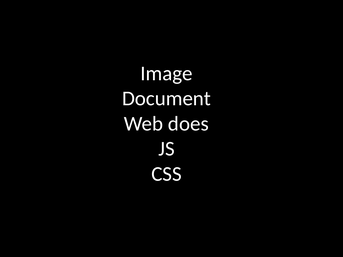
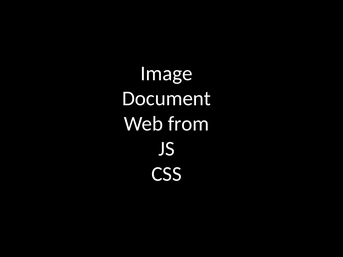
does: does -> from (189, 124)
